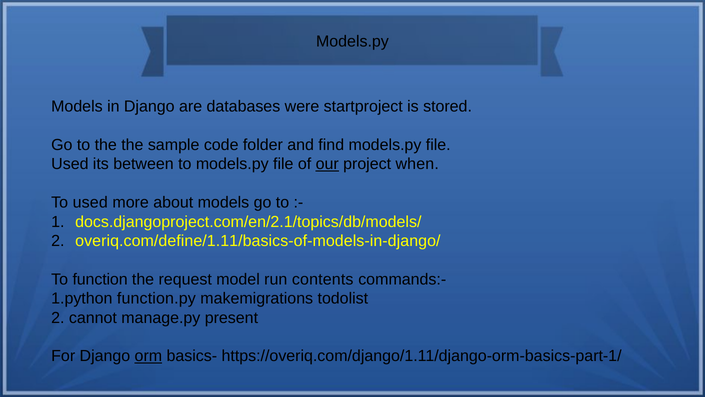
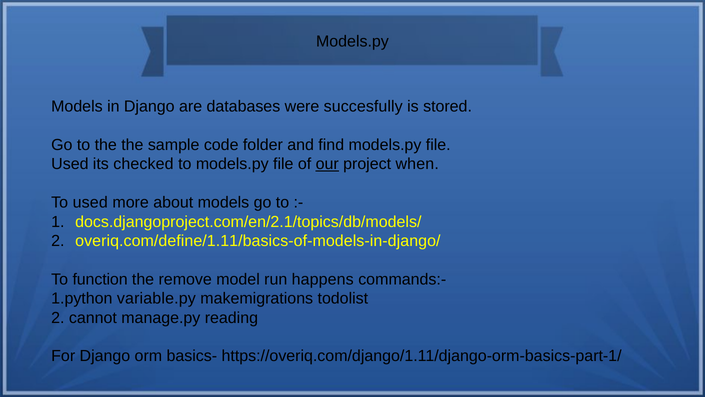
startproject: startproject -> succesfully (363, 106)
between: between -> checked (143, 164)
request: request -> remove (185, 279)
contents: contents -> happens (323, 279)
function.py: function.py -> variable.py (156, 298)
present: present -> reading (231, 317)
orm underline: present -> none (148, 356)
